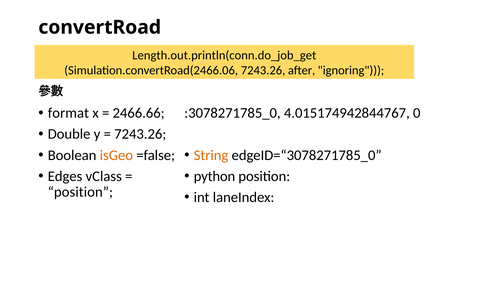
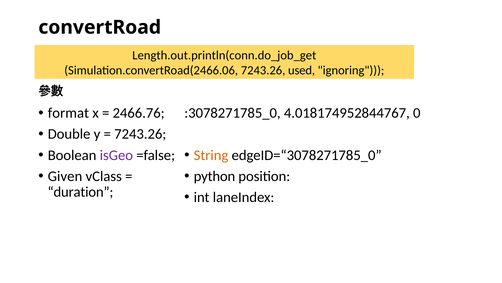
after: after -> used (302, 70)
2466.66: 2466.66 -> 2466.76 (139, 113)
4.015174942844767: 4.015174942844767 -> 4.018174952844767 (347, 113)
isGeo colour: orange -> purple (116, 155)
Edges: Edges -> Given (65, 176)
position: position -> duration (80, 192)
